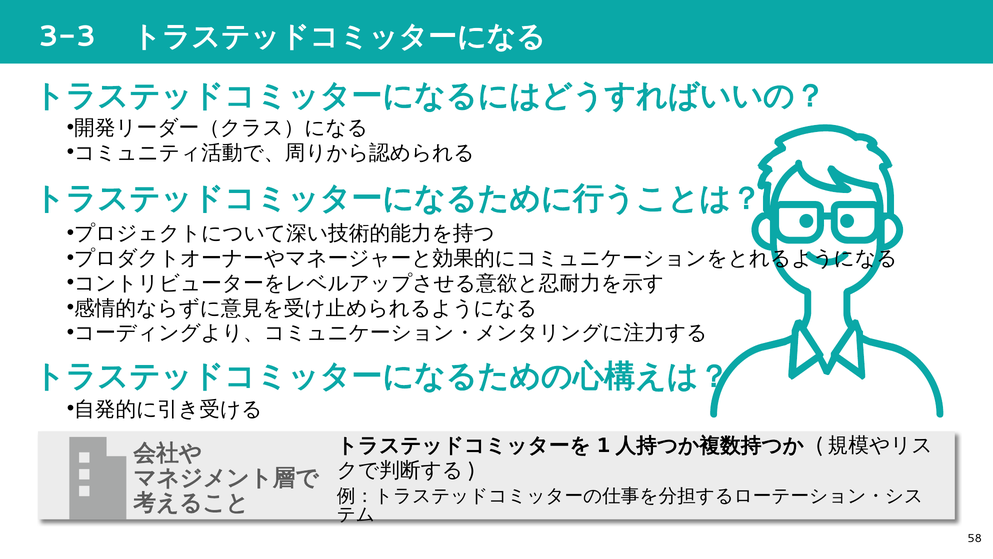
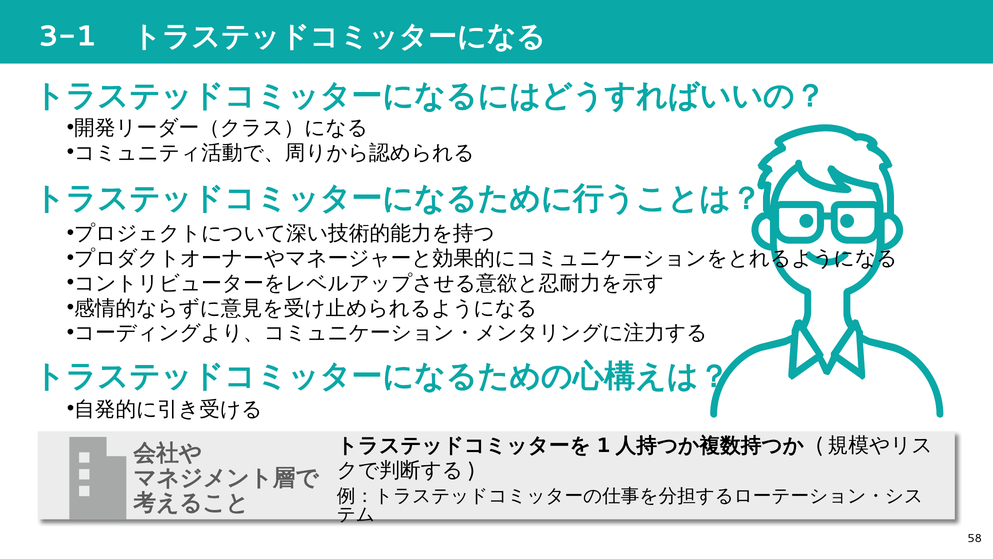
3-3: 3-3 -> 3-1 (67, 36)
